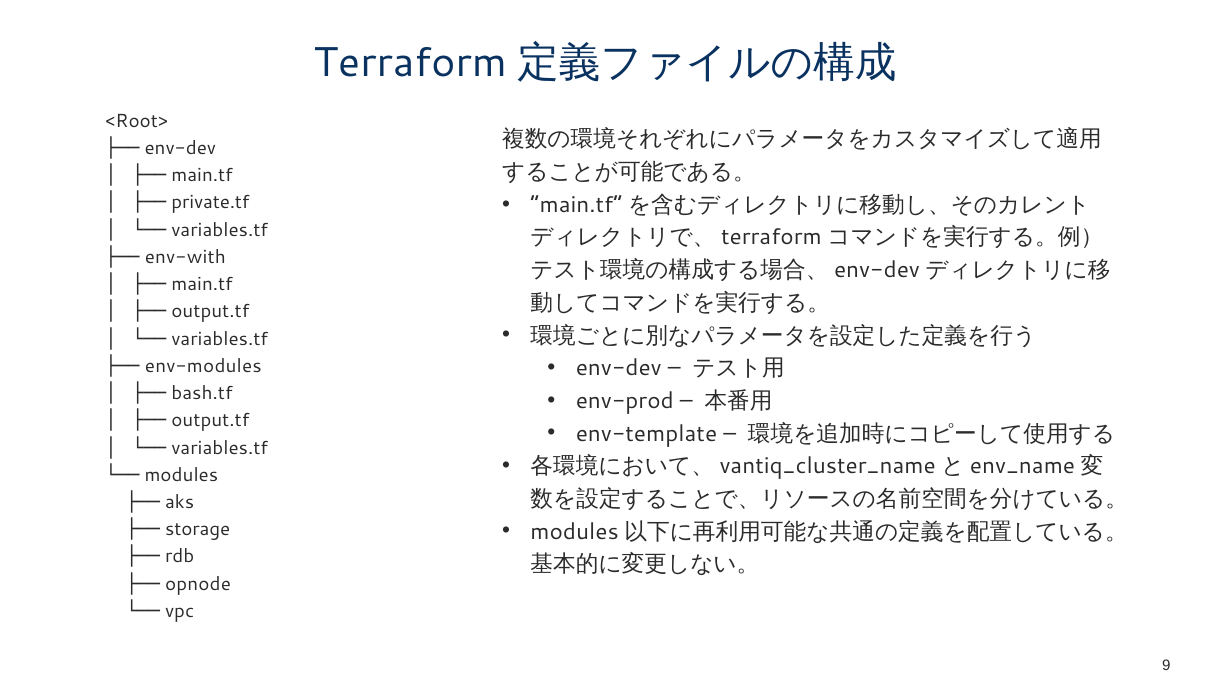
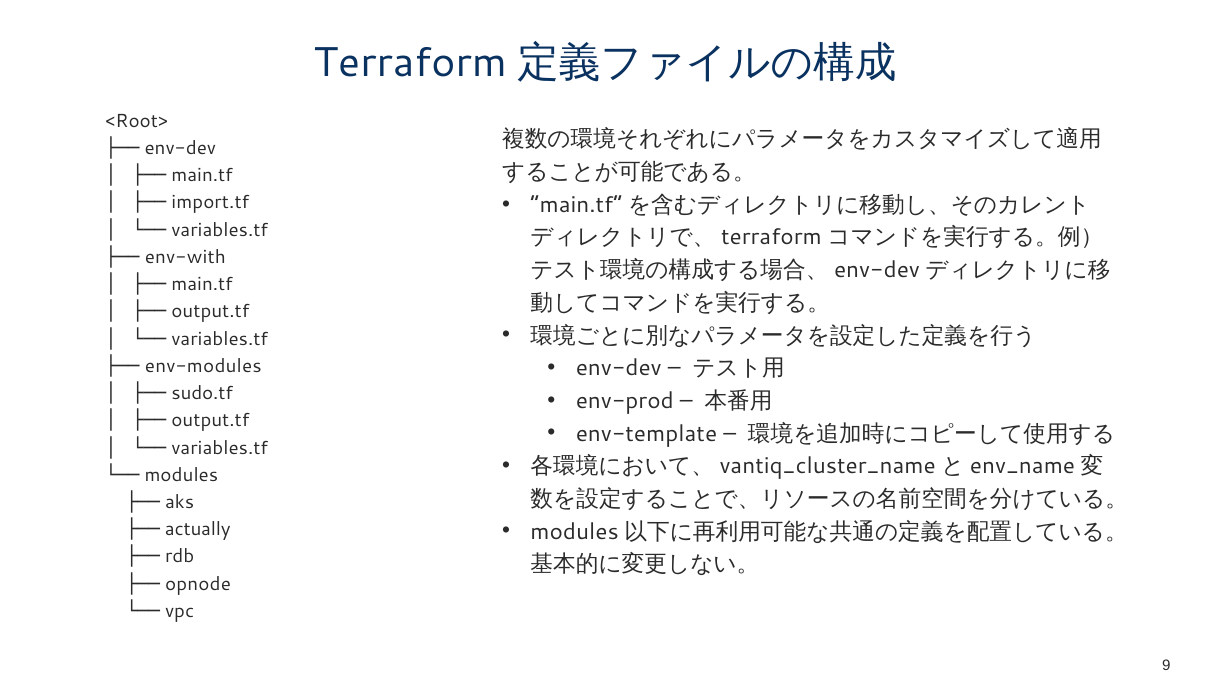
private.tf: private.tf -> import.tf (210, 202)
bash.tf: bash.tf -> sudo.tf (202, 393)
storage: storage -> actually (198, 529)
